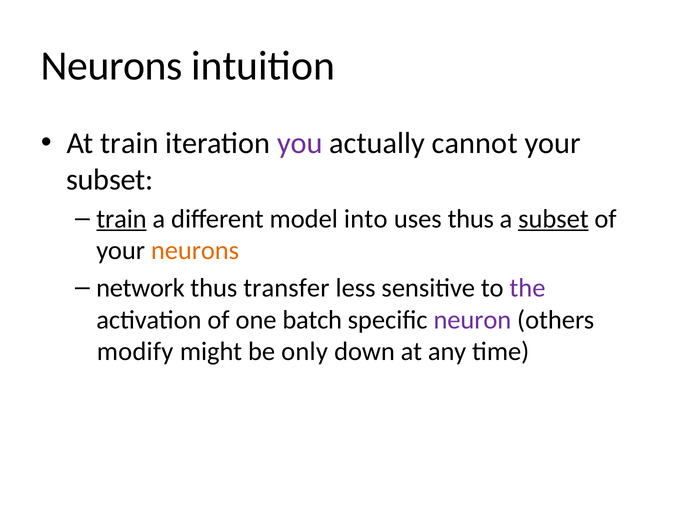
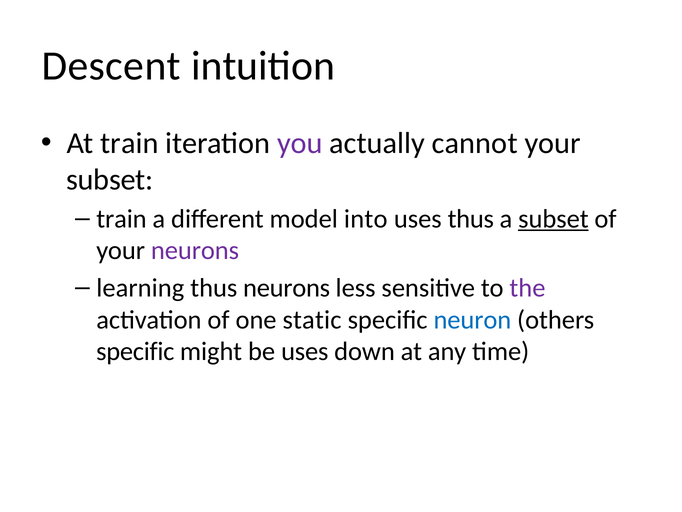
Neurons: Neurons -> Descent (111, 66)
train underline: present -> none (121, 219)
neurons colour: orange -> purple (195, 250)
network: network -> learning (140, 288)
thus transfer: transfer -> neurons (287, 288)
batch: batch -> static (312, 319)
neuron colour: purple -> blue (472, 319)
modify: modify -> specific (135, 351)
be only: only -> uses (305, 351)
